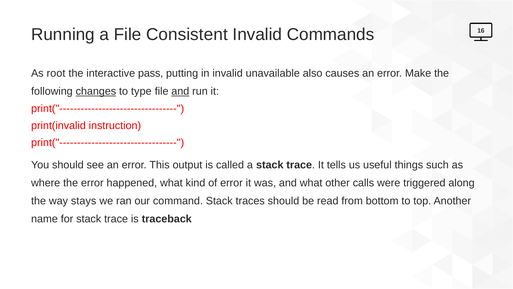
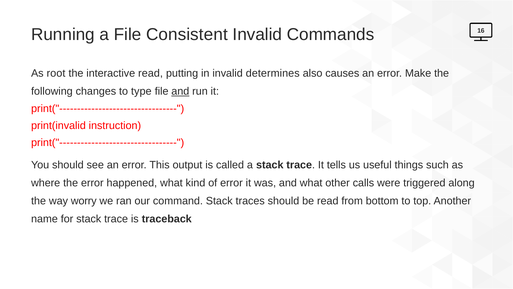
interactive pass: pass -> read (151, 73)
unavailable: unavailable -> determines (273, 73)
changes underline: present -> none (96, 91)
stays: stays -> worry (84, 201)
